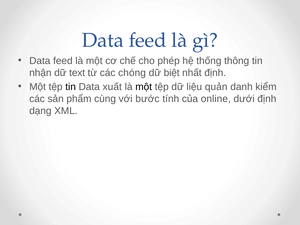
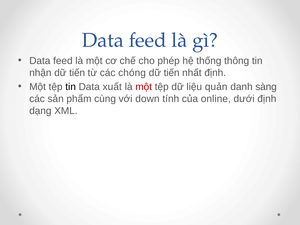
nhận dữ text: text -> tiến (77, 73)
biệt: biệt -> tiến (172, 73)
một colour: black -> red (144, 87)
kiểm: kiểm -> sàng (266, 87)
bước: bước -> down (147, 99)
